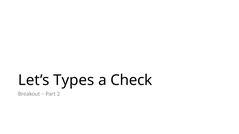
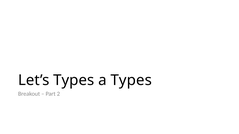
a Check: Check -> Types (131, 80)
